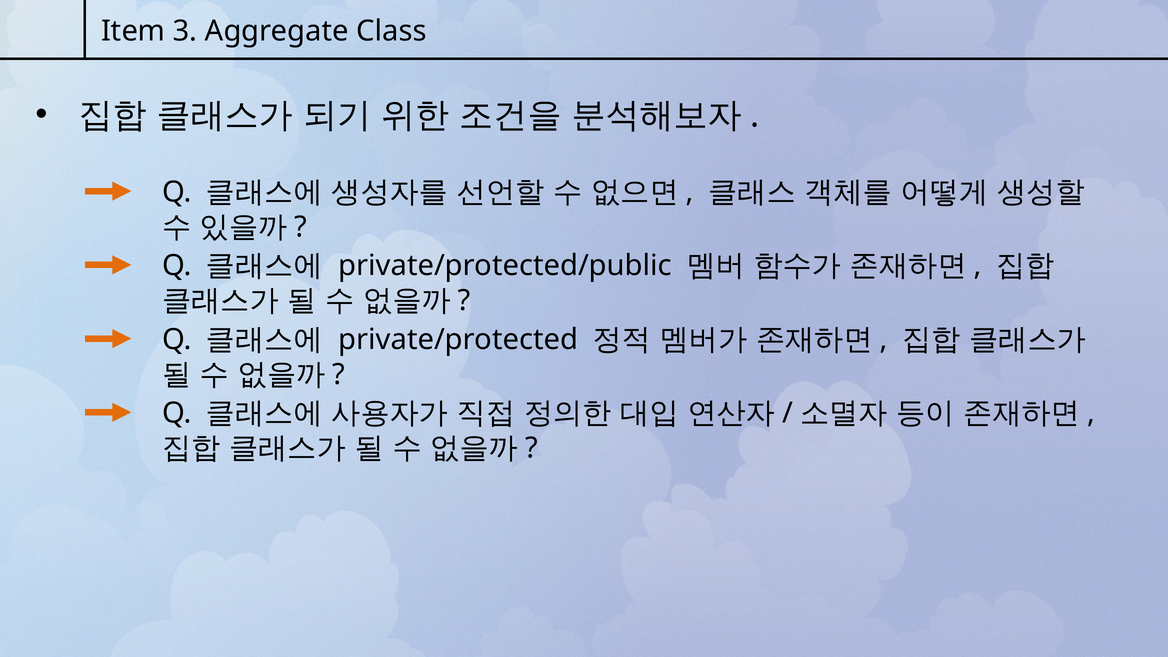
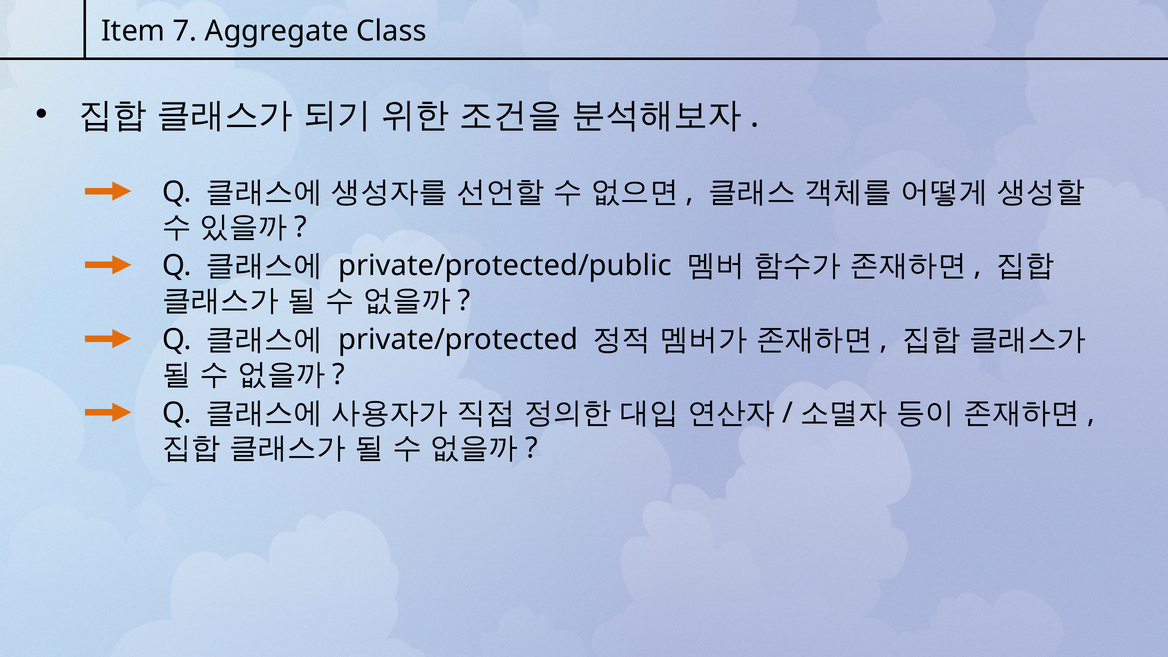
3: 3 -> 7 (185, 31)
